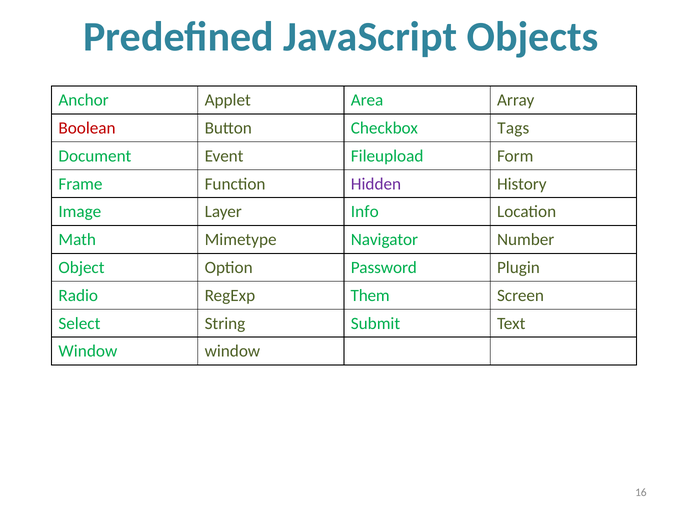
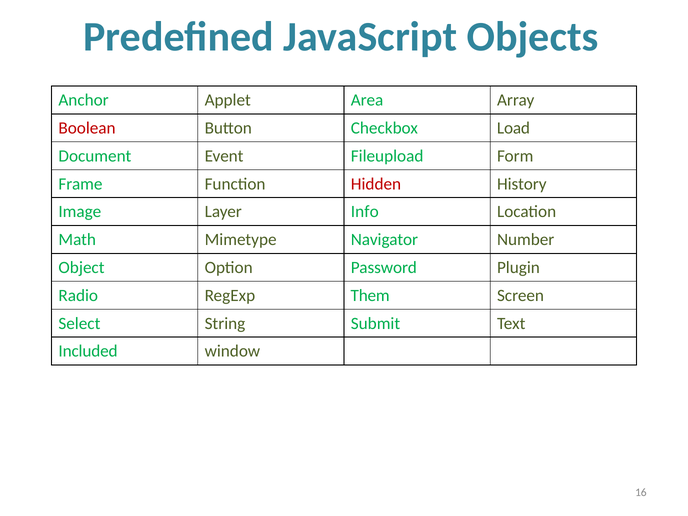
Tags: Tags -> Load (513, 128)
Hidden colour: purple -> red (376, 184)
Window: Window -> Included (88, 351)
